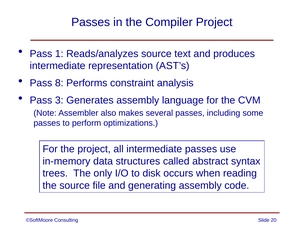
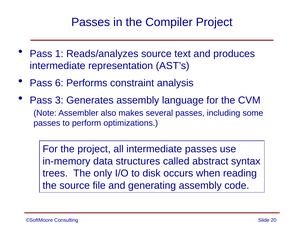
8: 8 -> 6 (59, 83)
